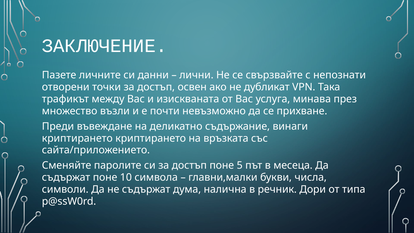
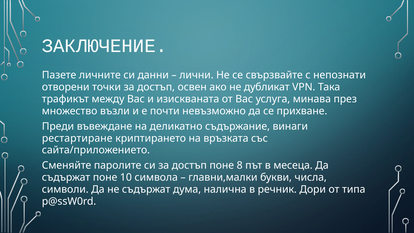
криптирането: криптирането -> рестартиране (77, 138)
5: 5 -> 8 (240, 165)
